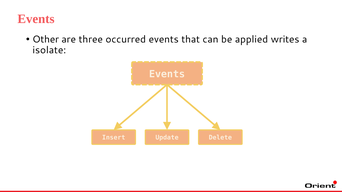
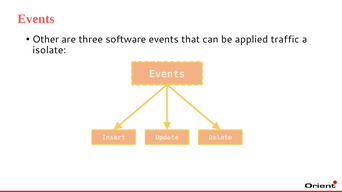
occurred: occurred -> software (126, 39)
writes: writes -> traffic (285, 39)
